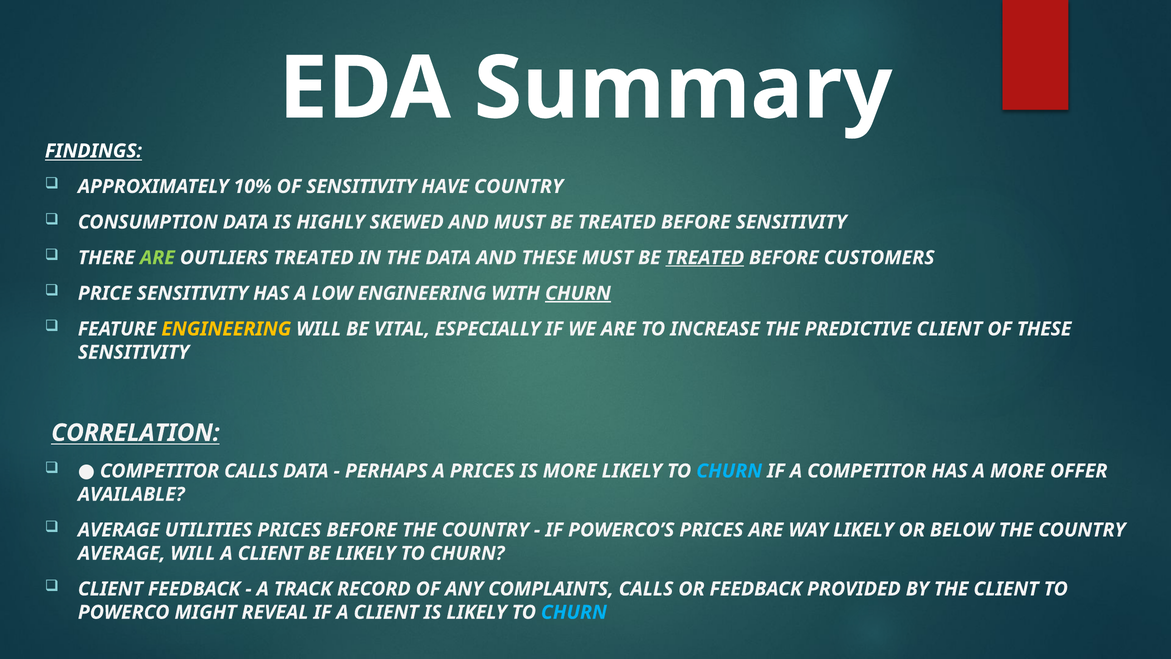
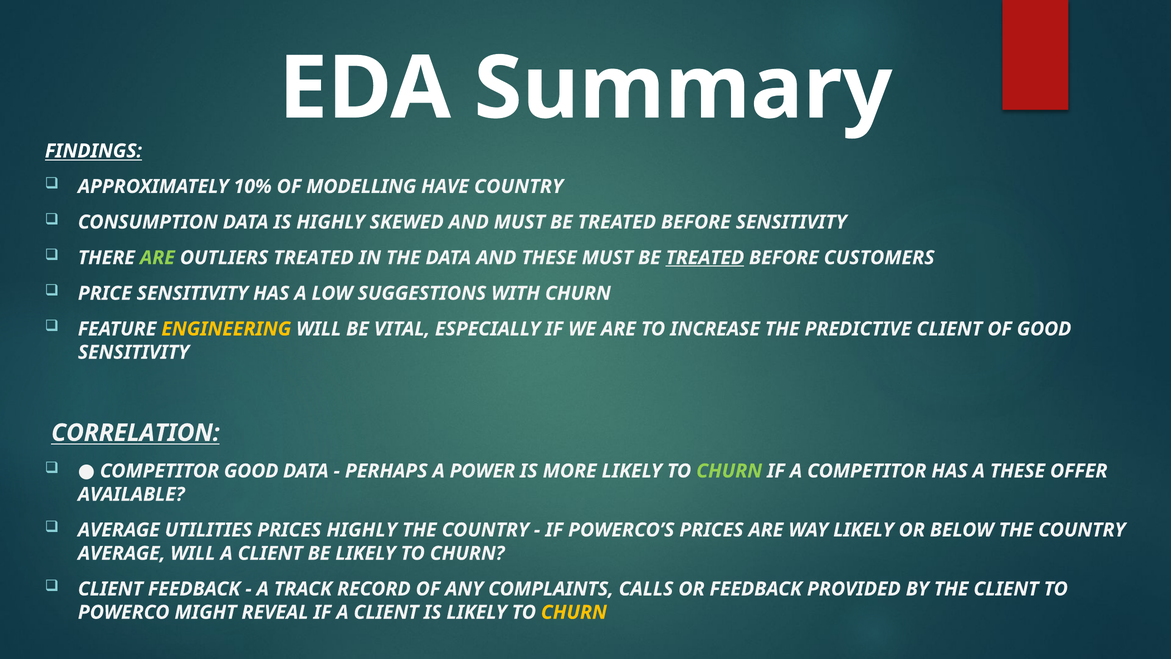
OF SENSITIVITY: SENSITIVITY -> MODELLING (361, 186)
LOW ENGINEERING: ENGINEERING -> SUGGESTIONS (422, 293)
CHURN underline: present -> none (578, 293)
OF THESE: THESE -> GOOD (1044, 329)
COMPETITOR CALLS: CALLS -> GOOD (251, 471)
A PRICES: PRICES -> POWER (482, 471)
CHURN colour: light blue -> light green (729, 471)
A MORE: MORE -> THESE (1017, 471)
PRICES BEFORE: BEFORE -> HIGHLY (362, 530)
CHURN colour: light blue -> yellow (574, 612)
